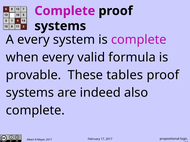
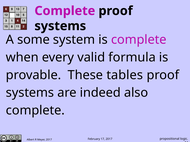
A every: every -> some (33, 40)
